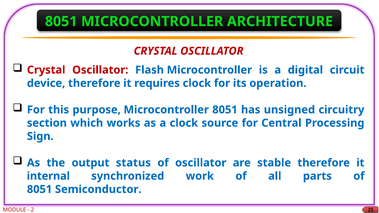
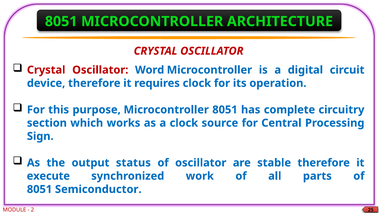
Flash: Flash -> Word (150, 70)
unsigned: unsigned -> complete (289, 110)
internal: internal -> execute (48, 176)
